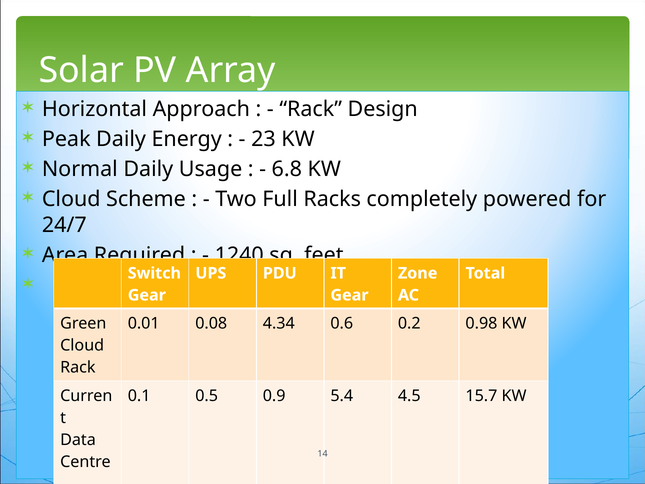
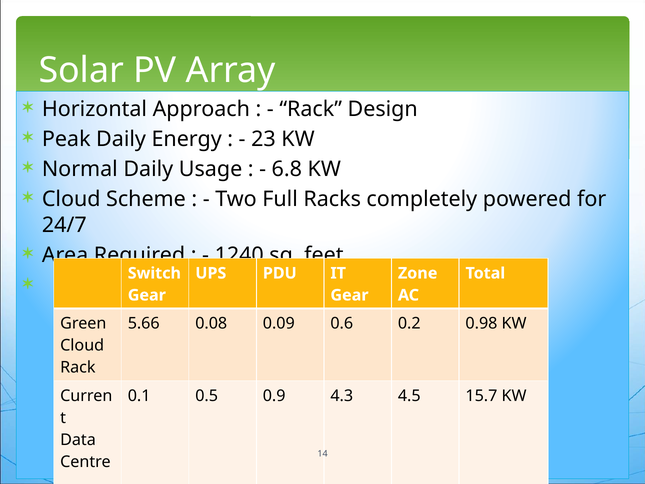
0.01: 0.01 -> 5.66 (144, 323)
4.34: 4.34 -> 0.09 (279, 323)
5.4: 5.4 -> 4.3 (342, 396)
